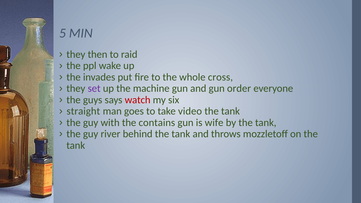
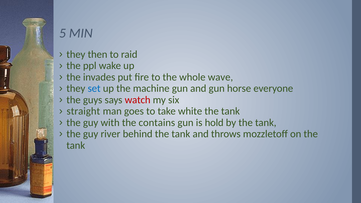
cross: cross -> wave (220, 77)
set colour: purple -> blue (94, 89)
order: order -> horse (239, 89)
video: video -> white (190, 111)
wife: wife -> hold (214, 123)
